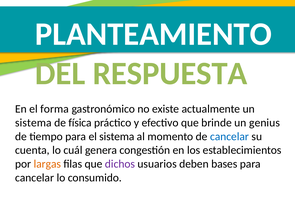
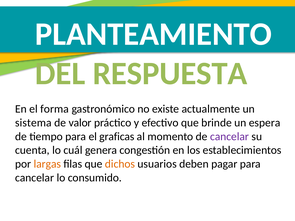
física: física -> valor (80, 123)
genius: genius -> espera (265, 123)
el sistema: sistema -> graficas (117, 137)
cancelar colour: blue -> purple (230, 137)
dichos colour: purple -> orange (120, 164)
bases: bases -> pagar (224, 164)
